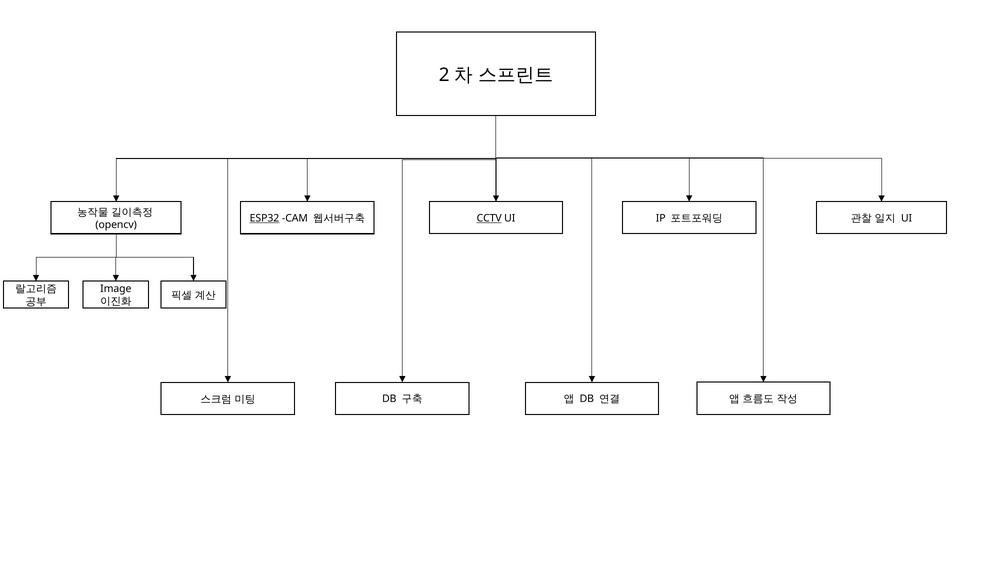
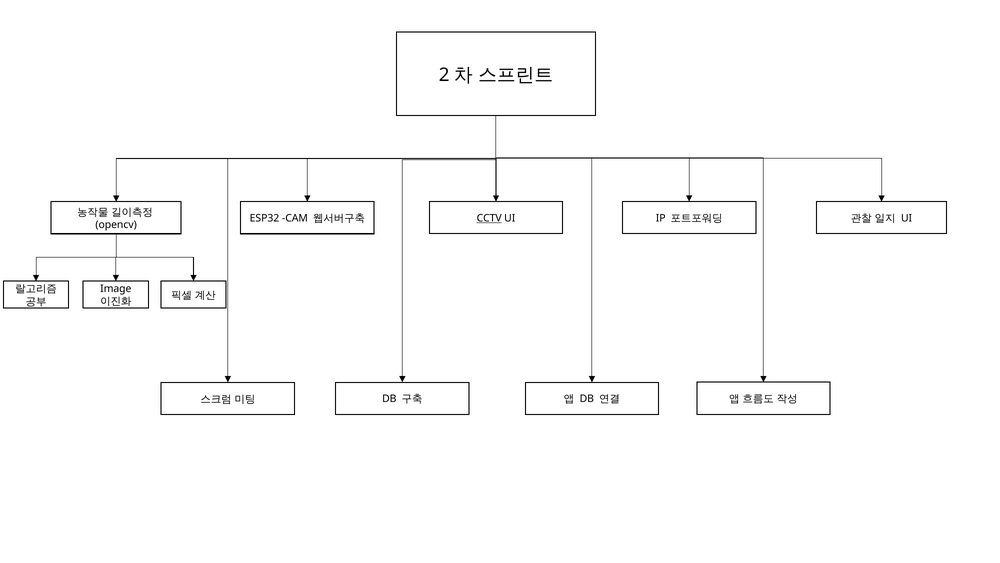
ESP32 underline: present -> none (265, 218)
